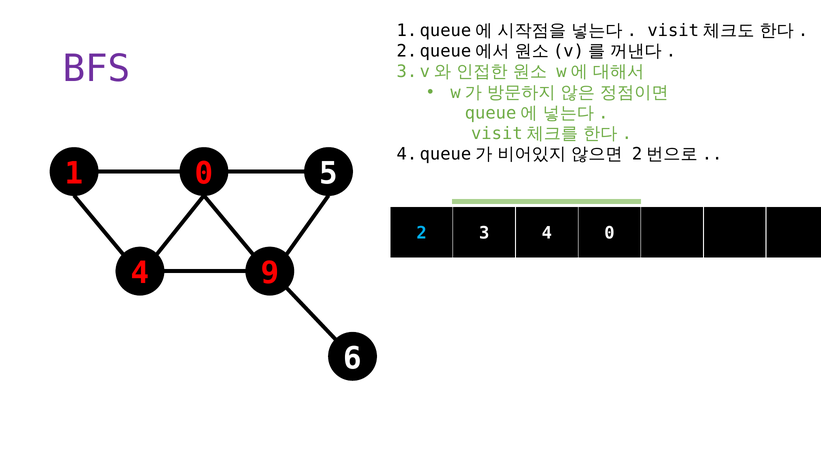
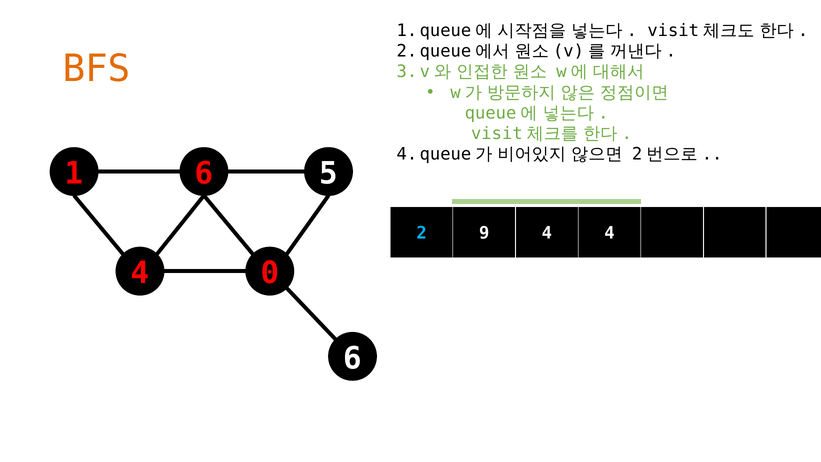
BFS colour: purple -> orange (97, 69)
1 0: 0 -> 6 (204, 174)
3: 3 -> 9 (484, 233)
4 0: 0 -> 4 (610, 233)
9: 9 -> 0 (270, 273)
